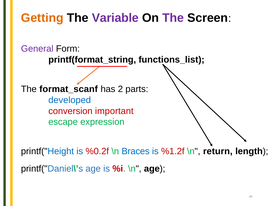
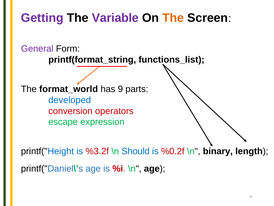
Getting colour: orange -> purple (42, 18)
The colour: purple -> orange (173, 18)
format_scanf: format_scanf -> format_world (69, 89)
2: 2 -> 9 (120, 89)
important: important -> operators (114, 111)
%0.2f: %0.2f -> %3.2f (97, 151)
Braces: Braces -> Should (136, 151)
%1.2f: %1.2f -> %0.2f (173, 151)
return: return -> binary (218, 151)
